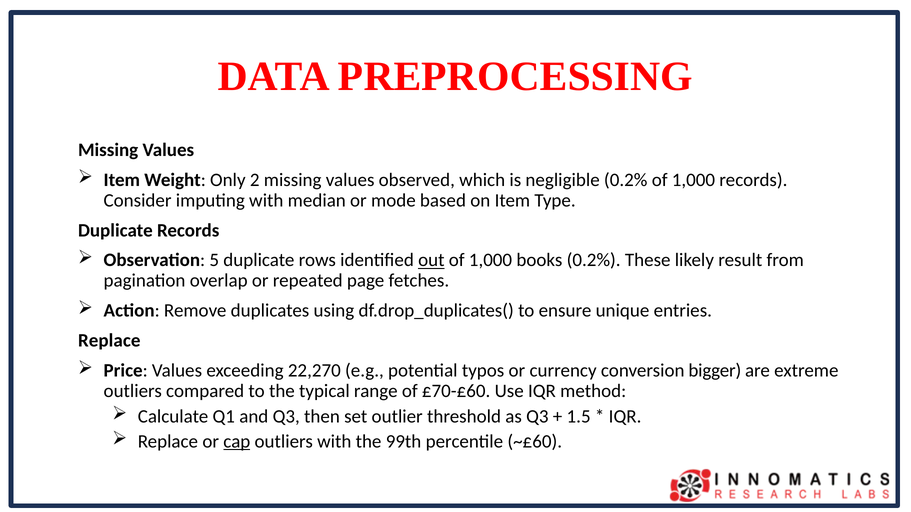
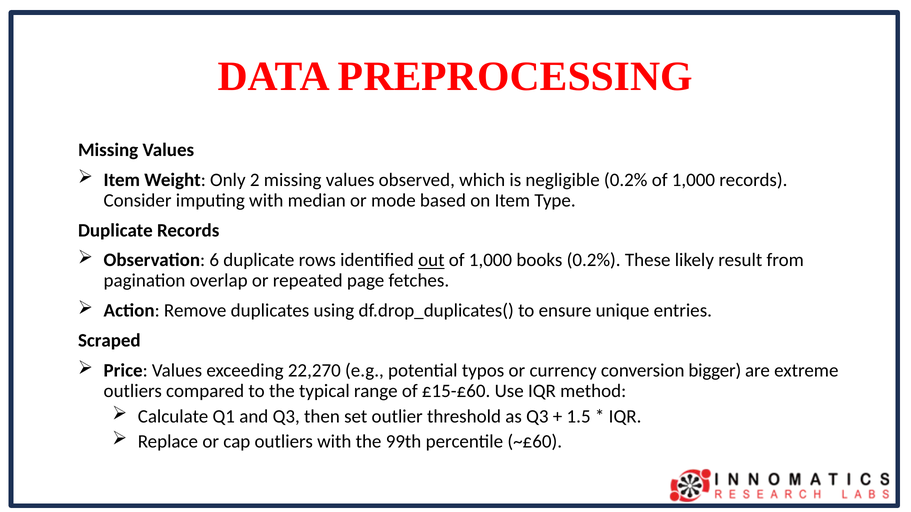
5: 5 -> 6 (214, 260)
Replace: Replace -> Scraped (109, 341)
£70-£60: £70-£60 -> £15-£60 (456, 391)
cap underline: present -> none (237, 442)
